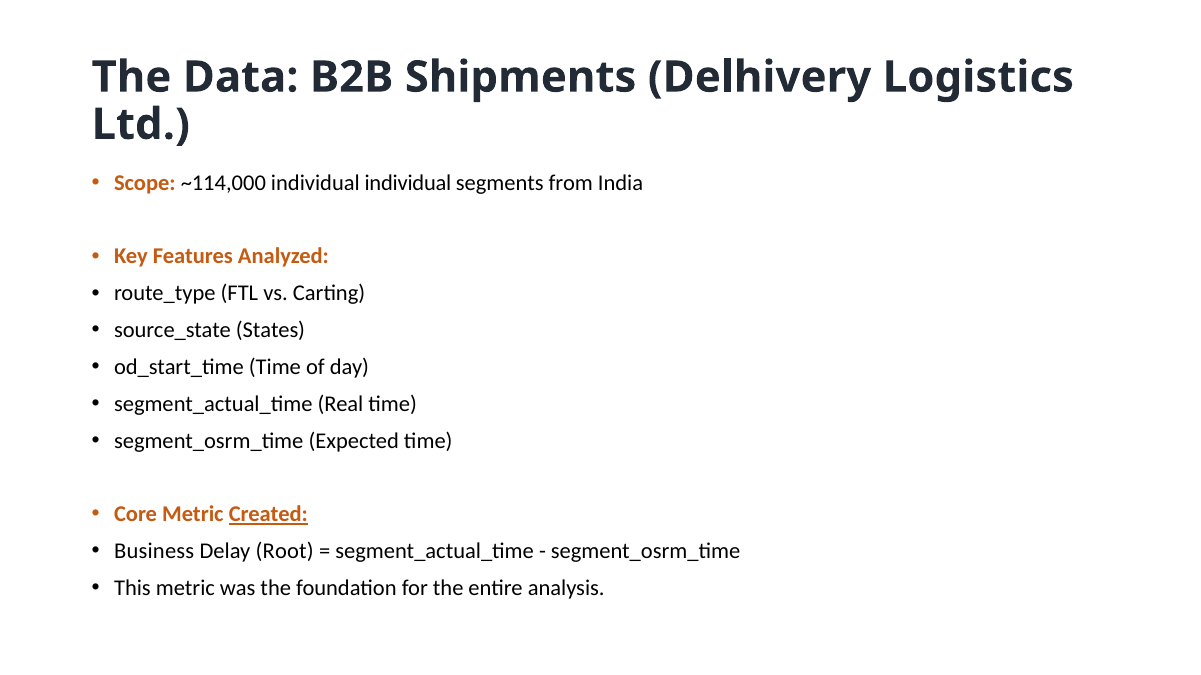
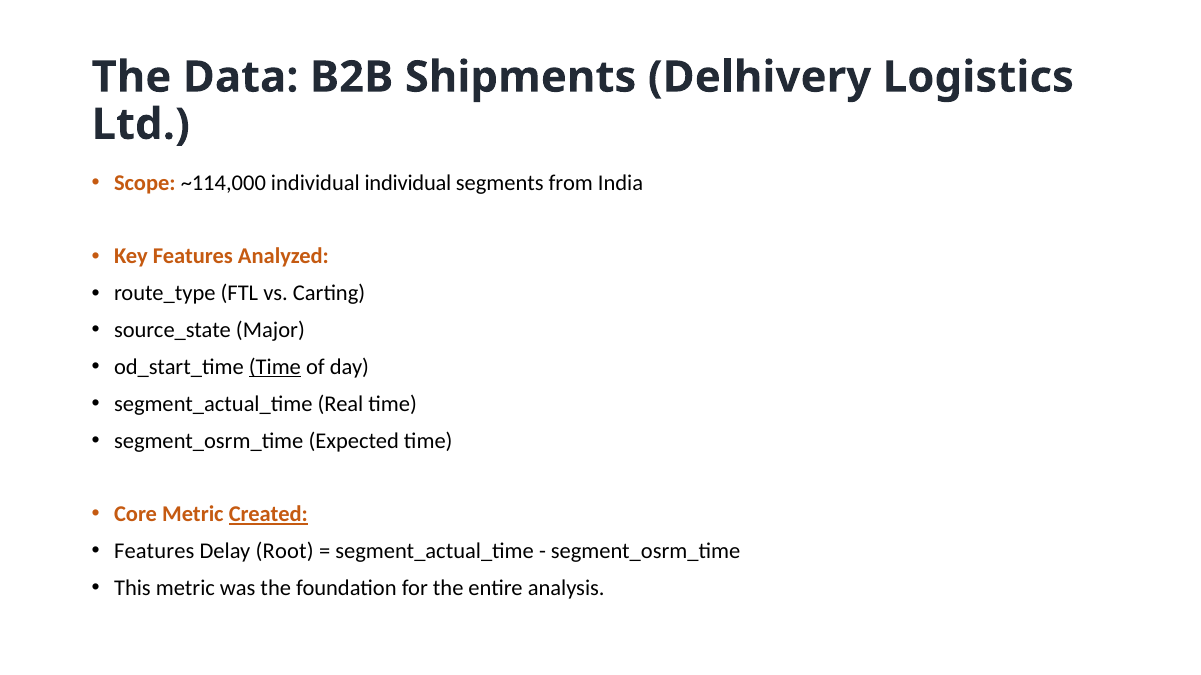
States: States -> Major (270, 330)
Time underline: none -> present (275, 367)
Business: Business -> Features (154, 551)
